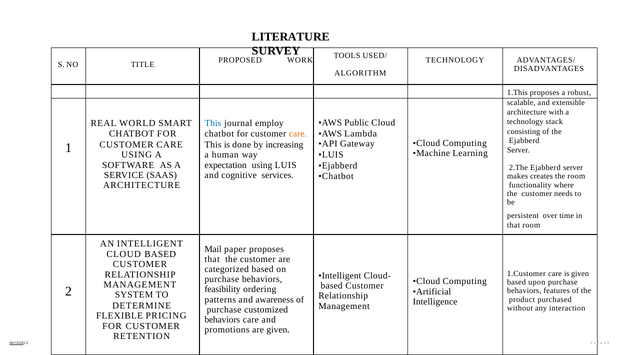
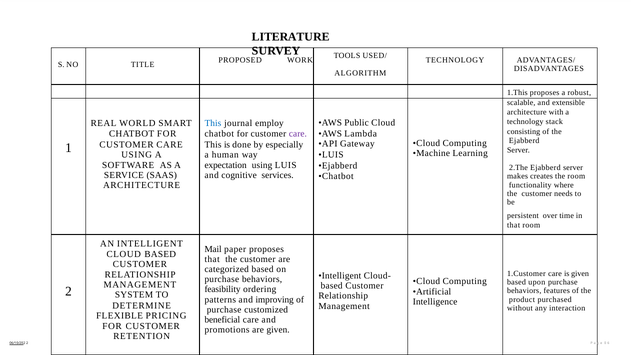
care colour: orange -> purple (298, 134)
increasing: increasing -> especially (284, 145)
awareness: awareness -> improving (275, 299)
behaviors: behaviors -> beneficial (222, 320)
